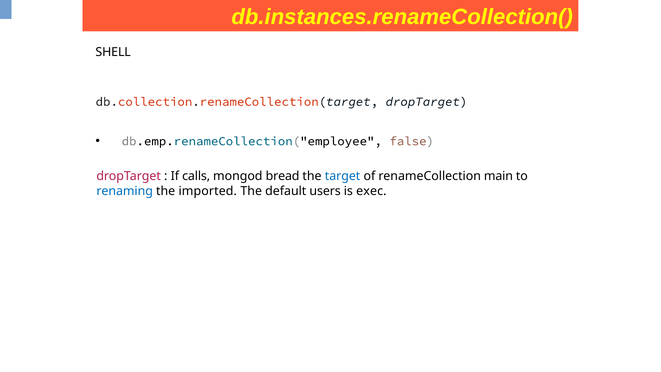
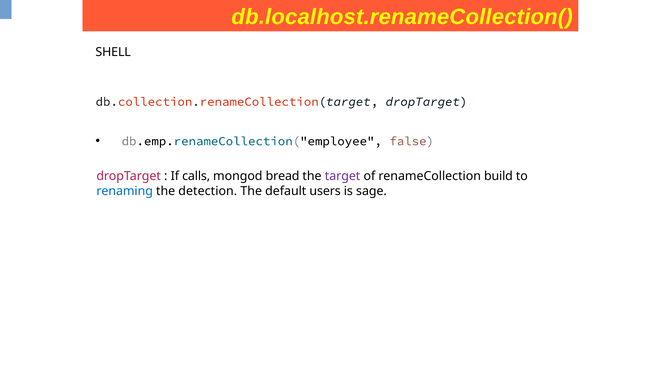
db.instances.renameCollection(: db.instances.renameCollection( -> db.localhost.renameCollection( (402, 17)
target colour: blue -> purple (343, 176)
main: main -> build (498, 176)
imported: imported -> detection (208, 191)
exec: exec -> sage (371, 191)
